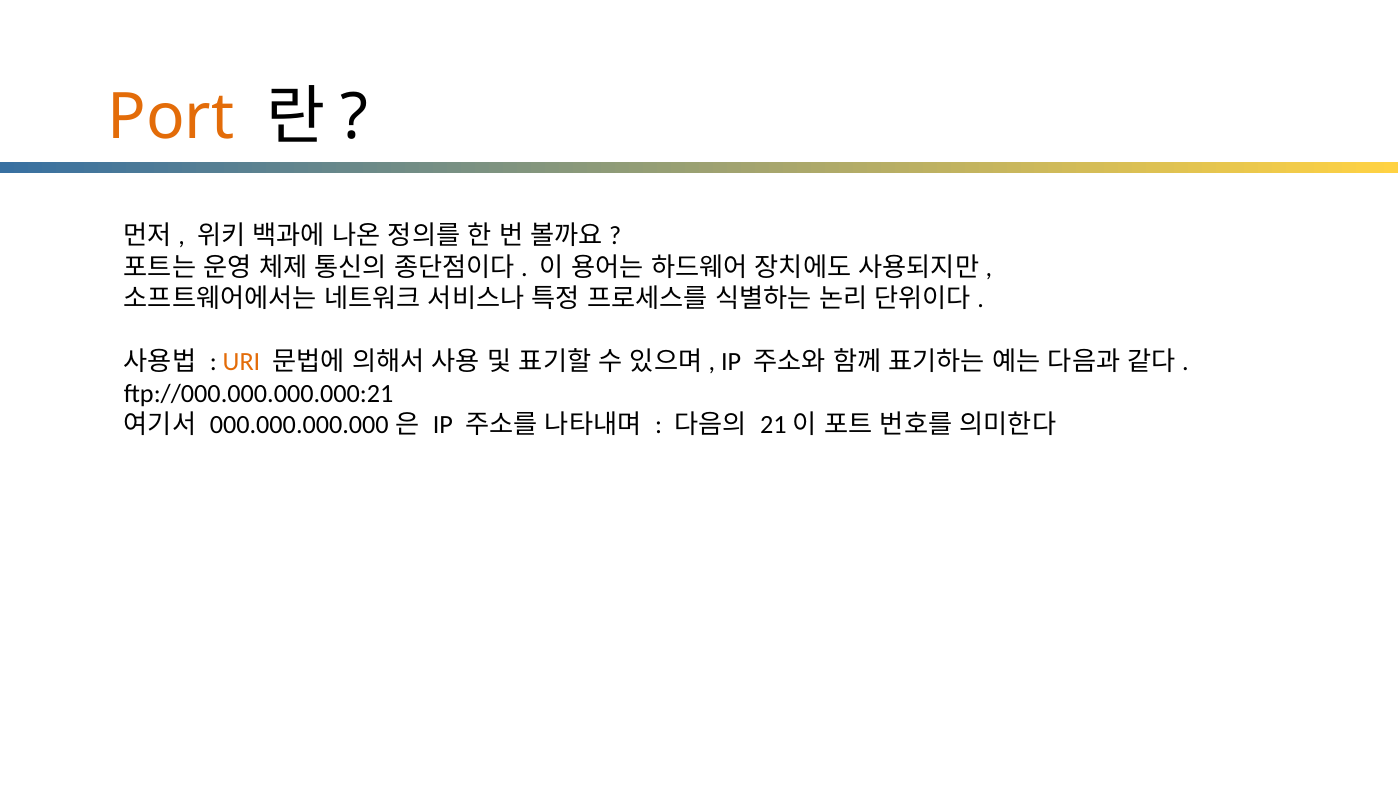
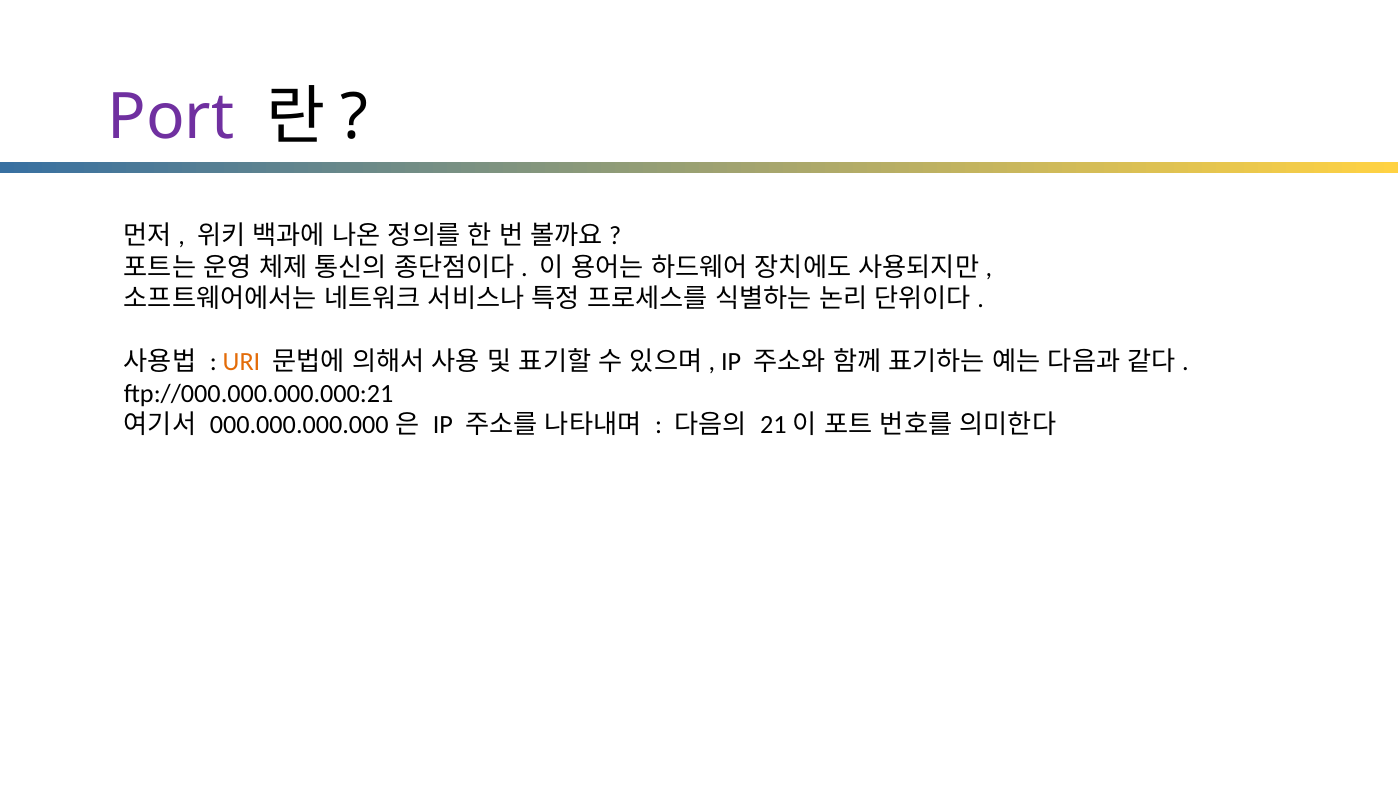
Port colour: orange -> purple (171, 118)
